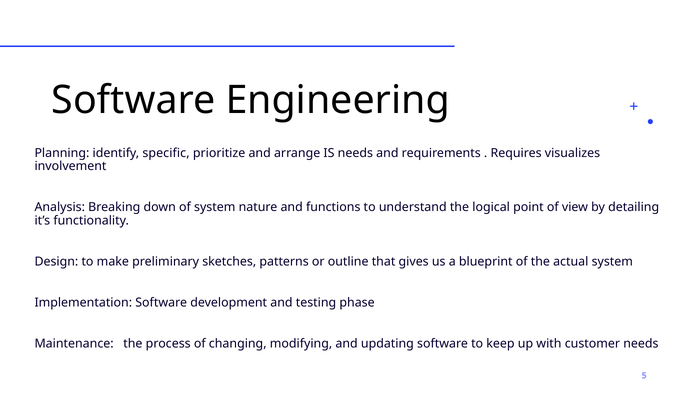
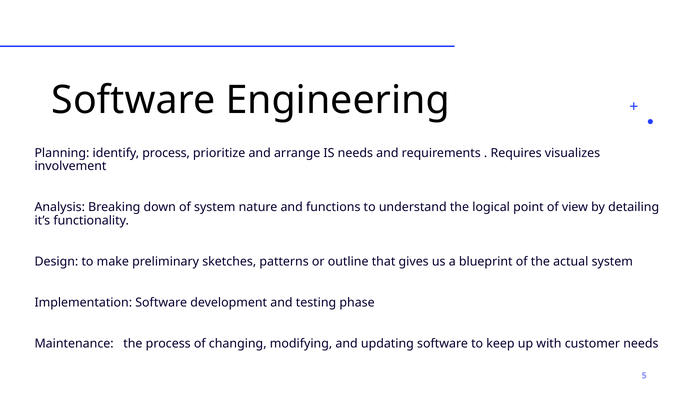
identify specific: specific -> process (166, 153)
